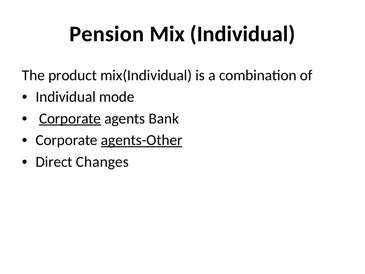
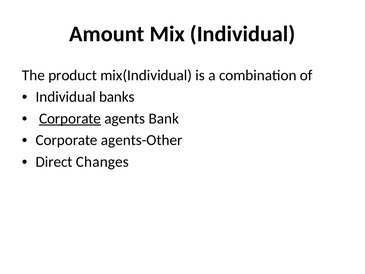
Pension: Pension -> Amount (107, 34)
mode: mode -> banks (117, 97)
agents-Other underline: present -> none (142, 140)
